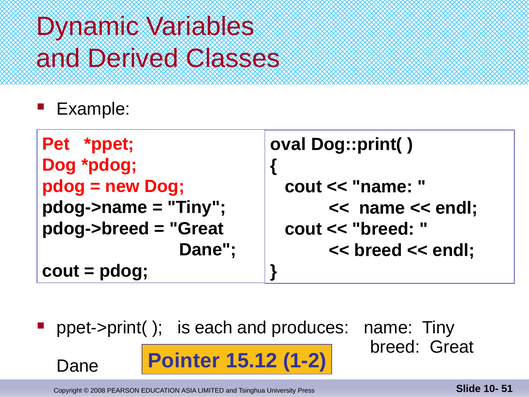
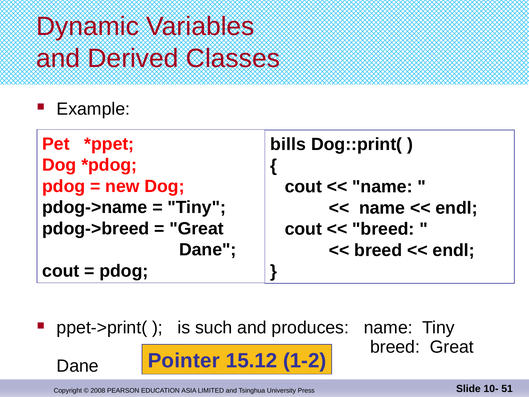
oval: oval -> bills (288, 144)
each: each -> such (214, 328)
